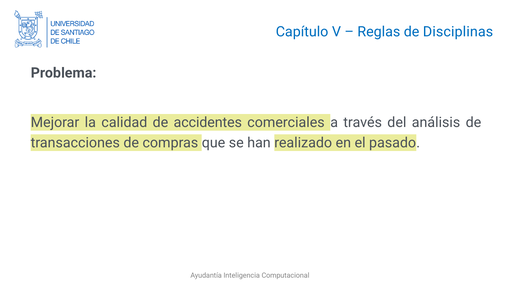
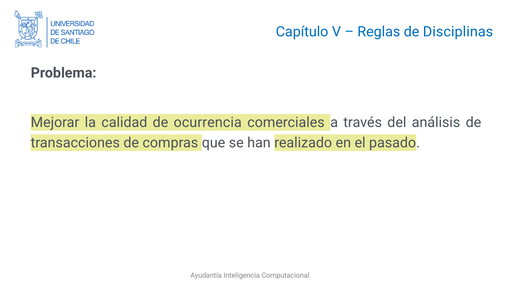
accidentes: accidentes -> ocurrencia (208, 122)
